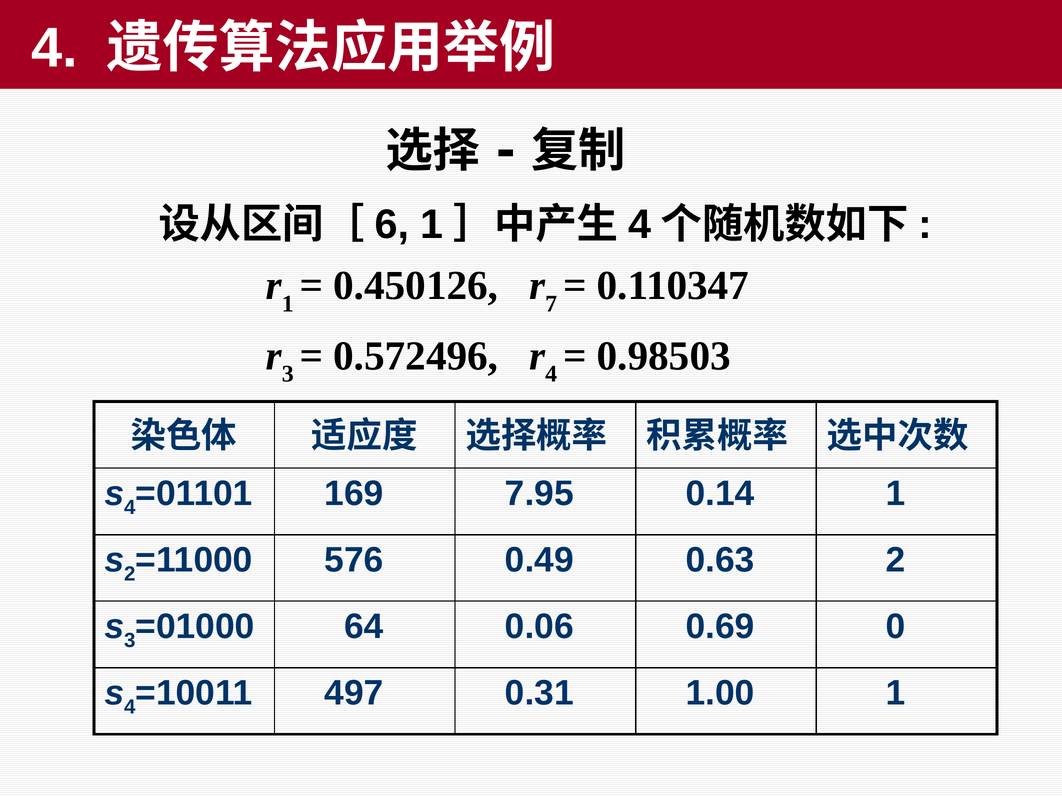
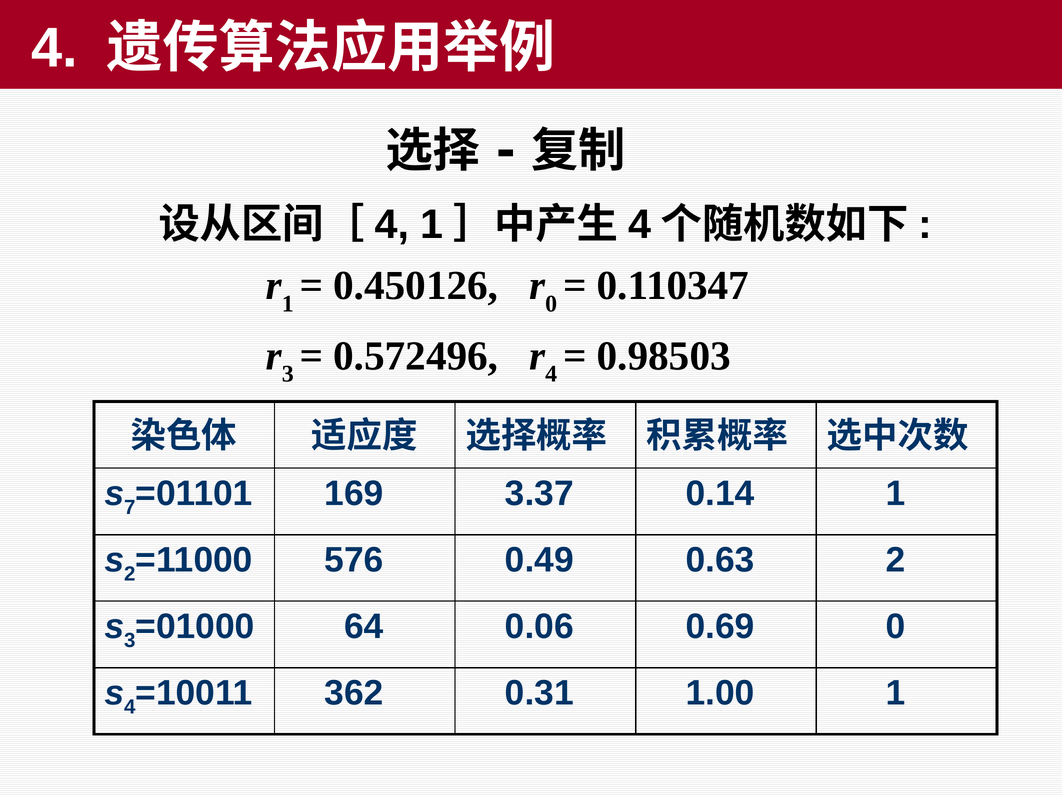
6: 6 -> 4 (392, 225)
7: 7 -> 0 (551, 304)
4: 4 -> 7 (130, 508)
7.95: 7.95 -> 3.37 (539, 494)
497: 497 -> 362 (354, 694)
